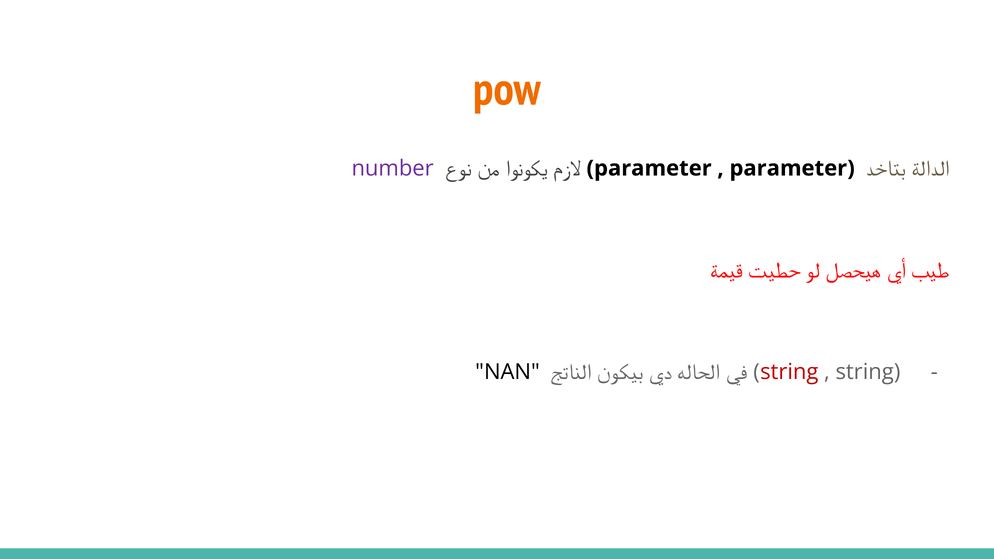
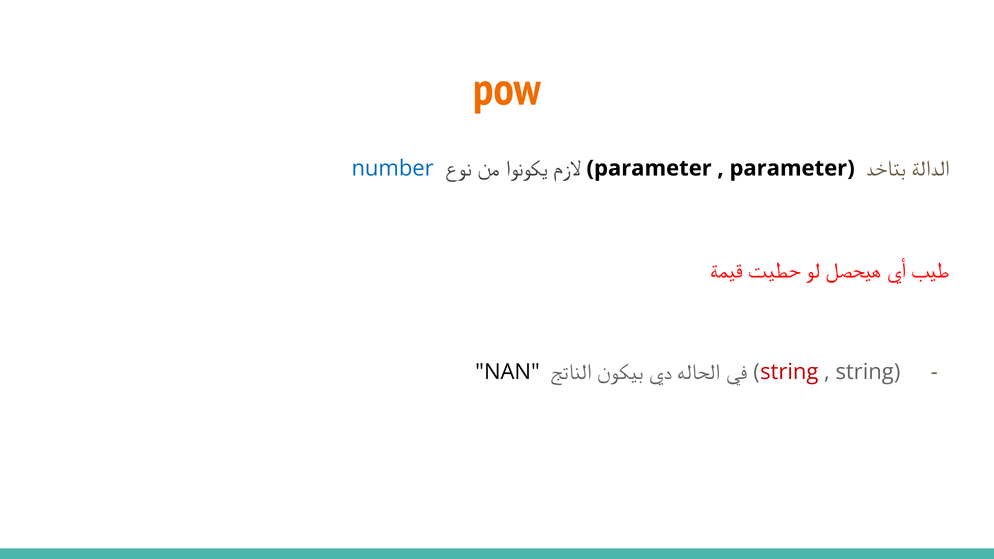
number colour: purple -> blue (393, 168)
